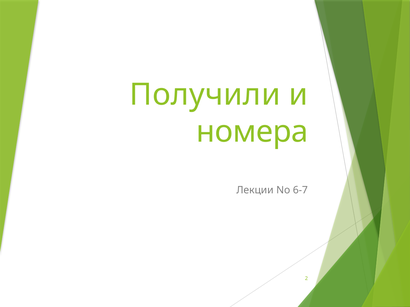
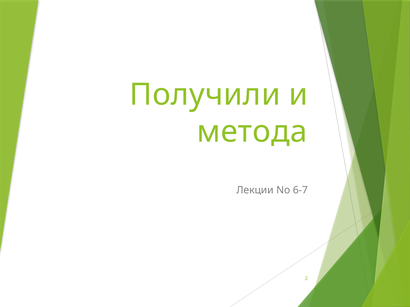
номера: номера -> метода (252, 132)
